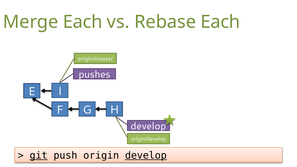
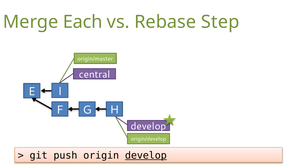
Rebase Each: Each -> Step (220, 22)
pushes: pushes -> central (95, 75)
git underline: present -> none (39, 156)
